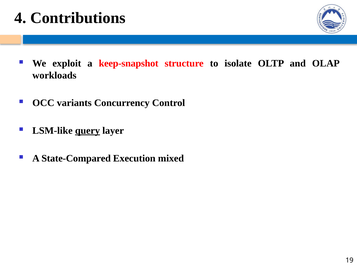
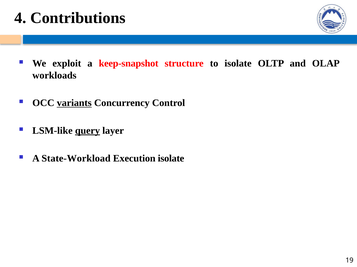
variants underline: none -> present (74, 103)
State-Compared: State-Compared -> State-Workload (76, 159)
Execution mixed: mixed -> isolate (171, 159)
